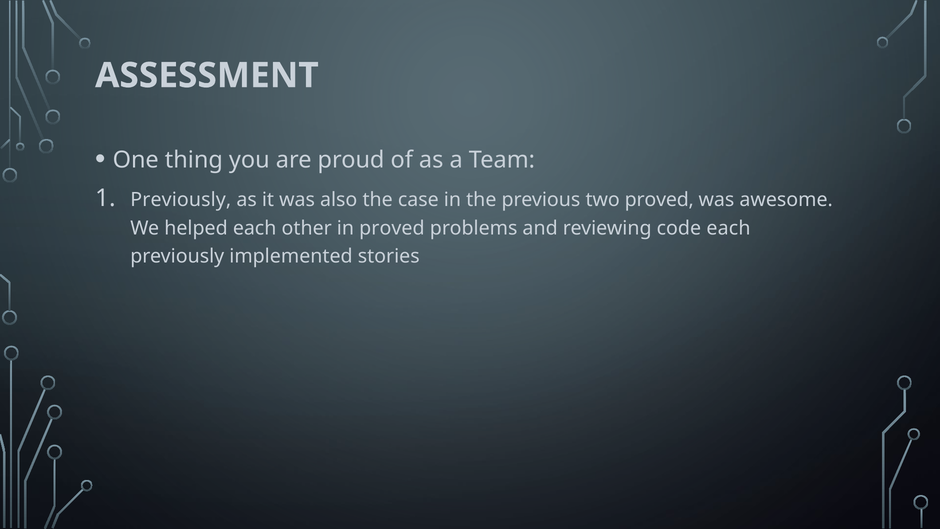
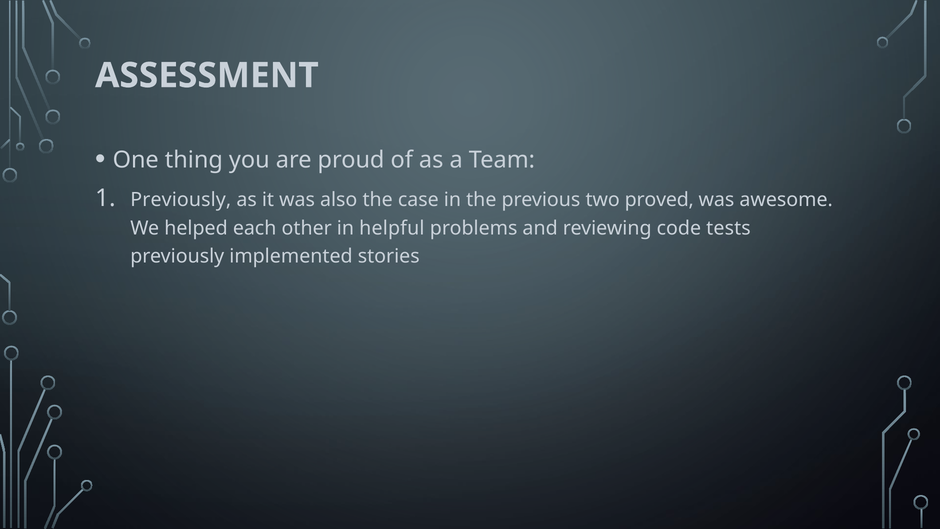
in proved: proved -> helpful (392, 228)
code each: each -> tests (728, 228)
